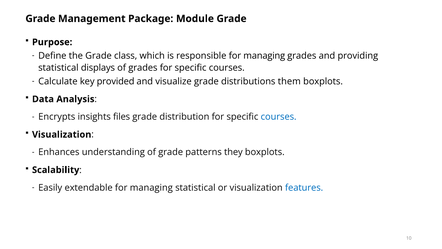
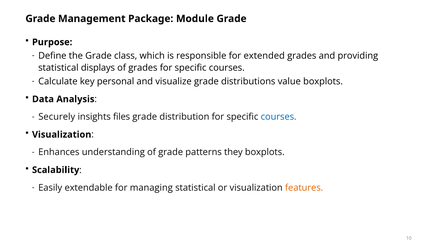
responsible for managing: managing -> extended (264, 56)
provided: provided -> personal (116, 81)
them: them -> value (289, 81)
Encrypts: Encrypts -> Securely (57, 117)
features colour: blue -> orange (304, 187)
